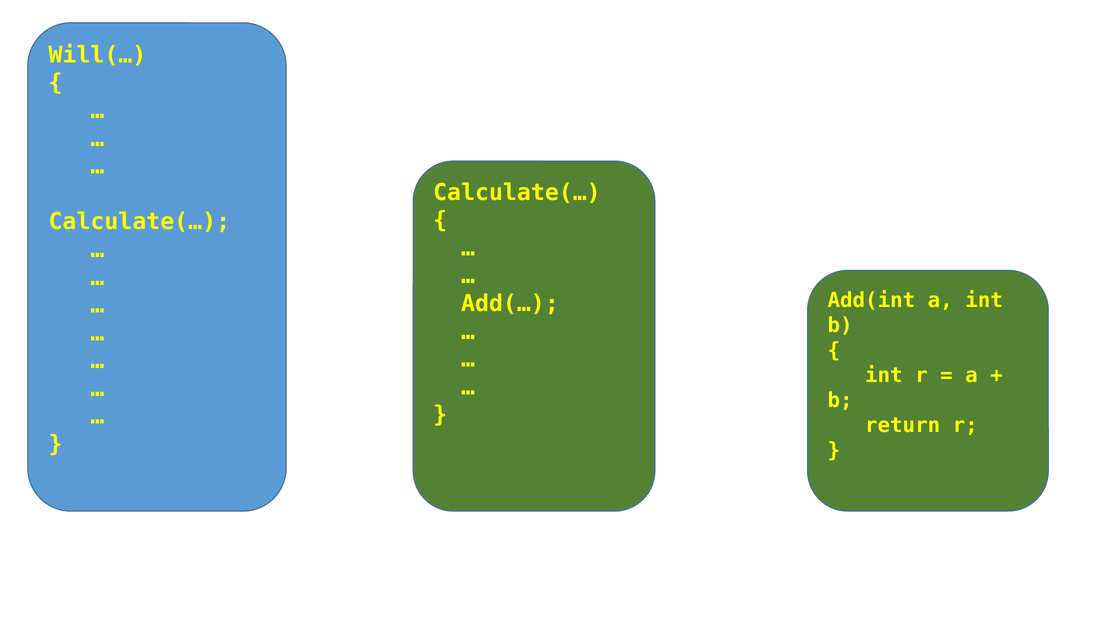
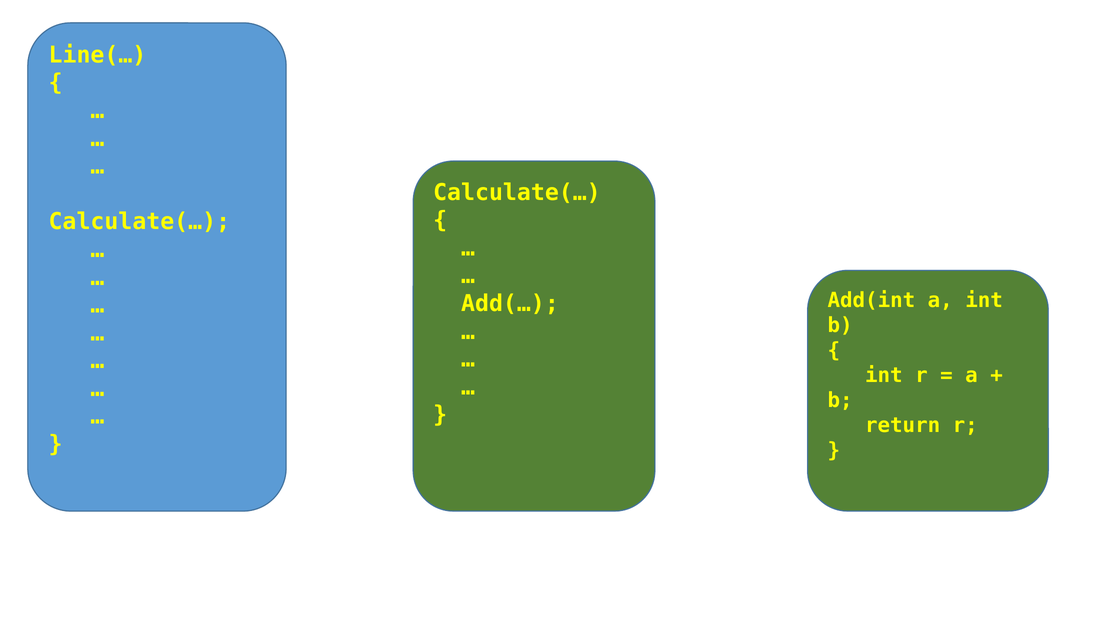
Will(…: Will(… -> Line(… (97, 55)
